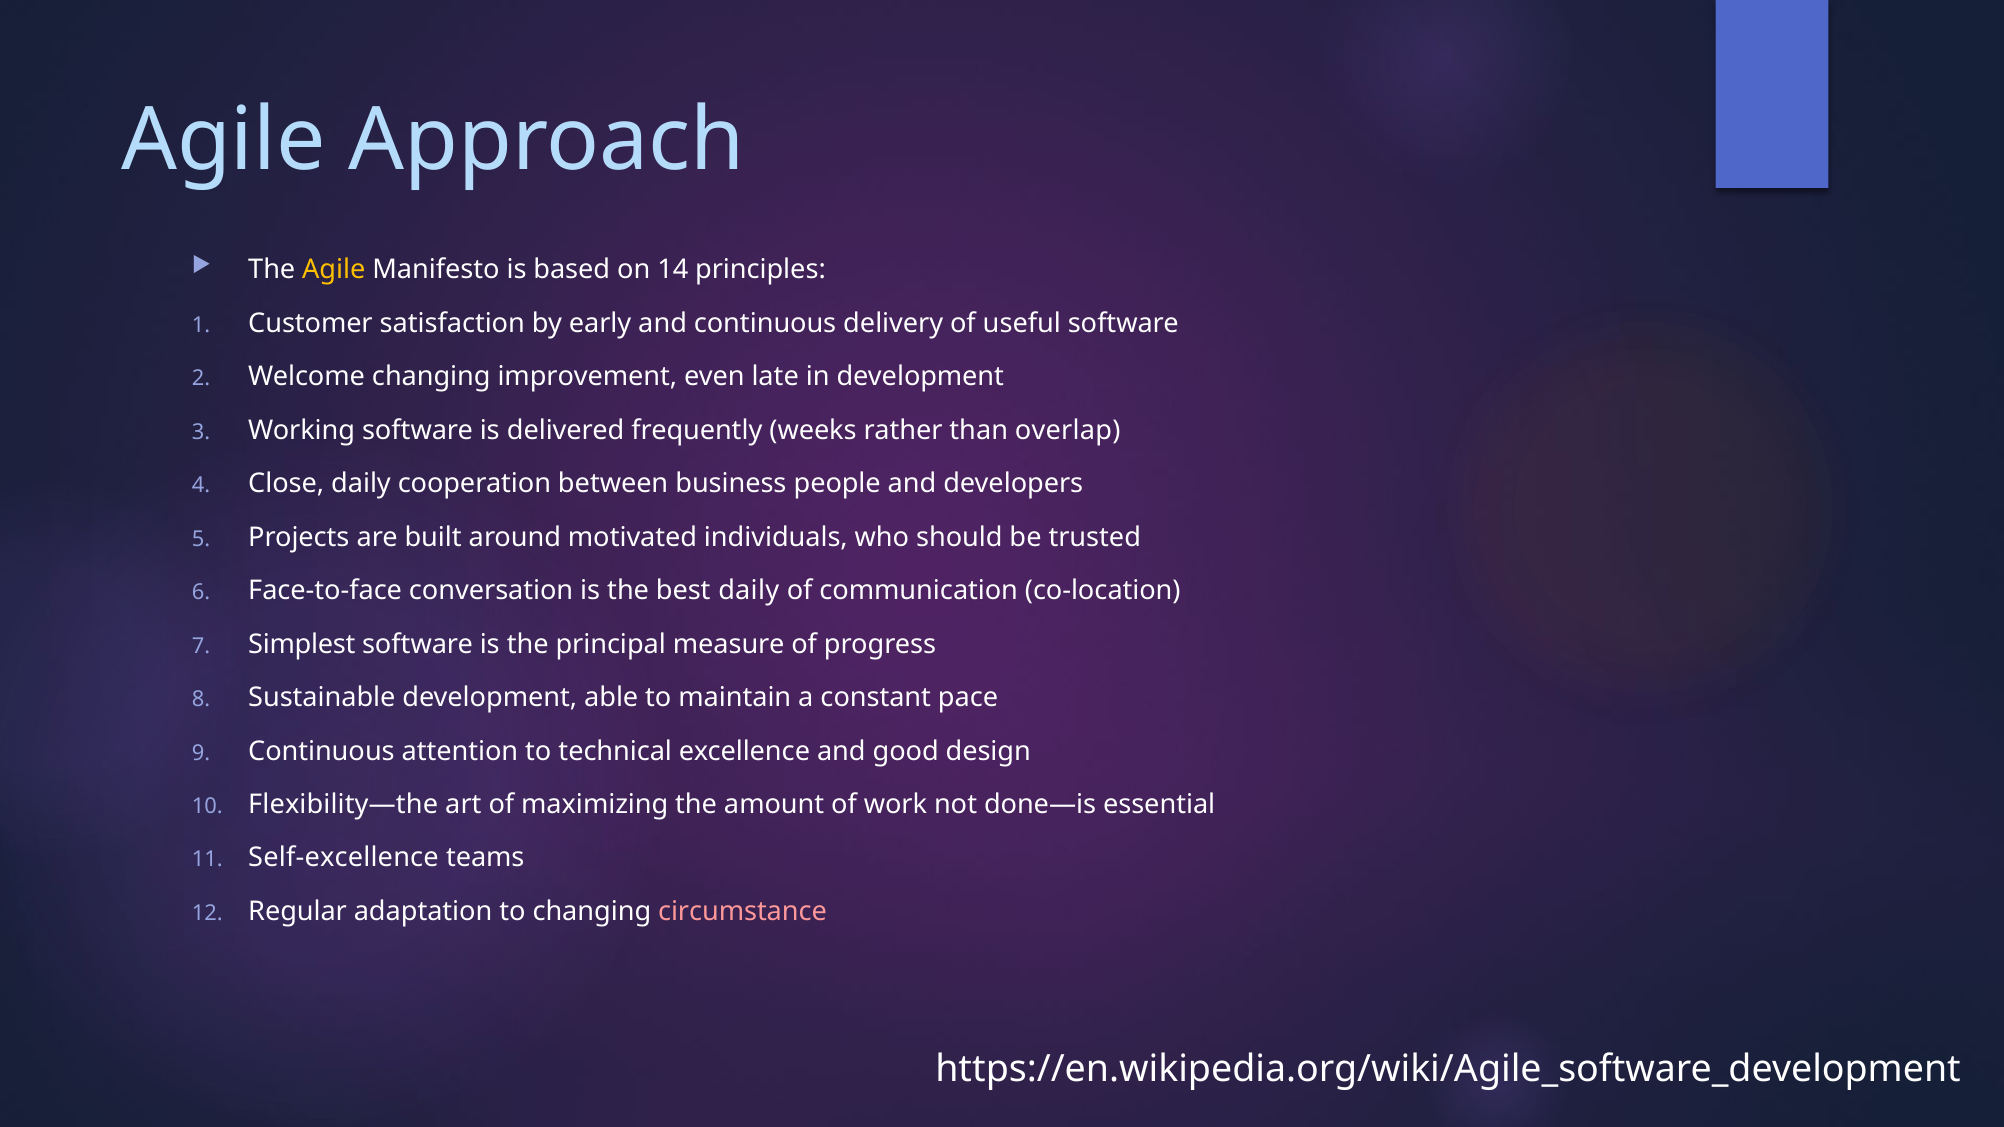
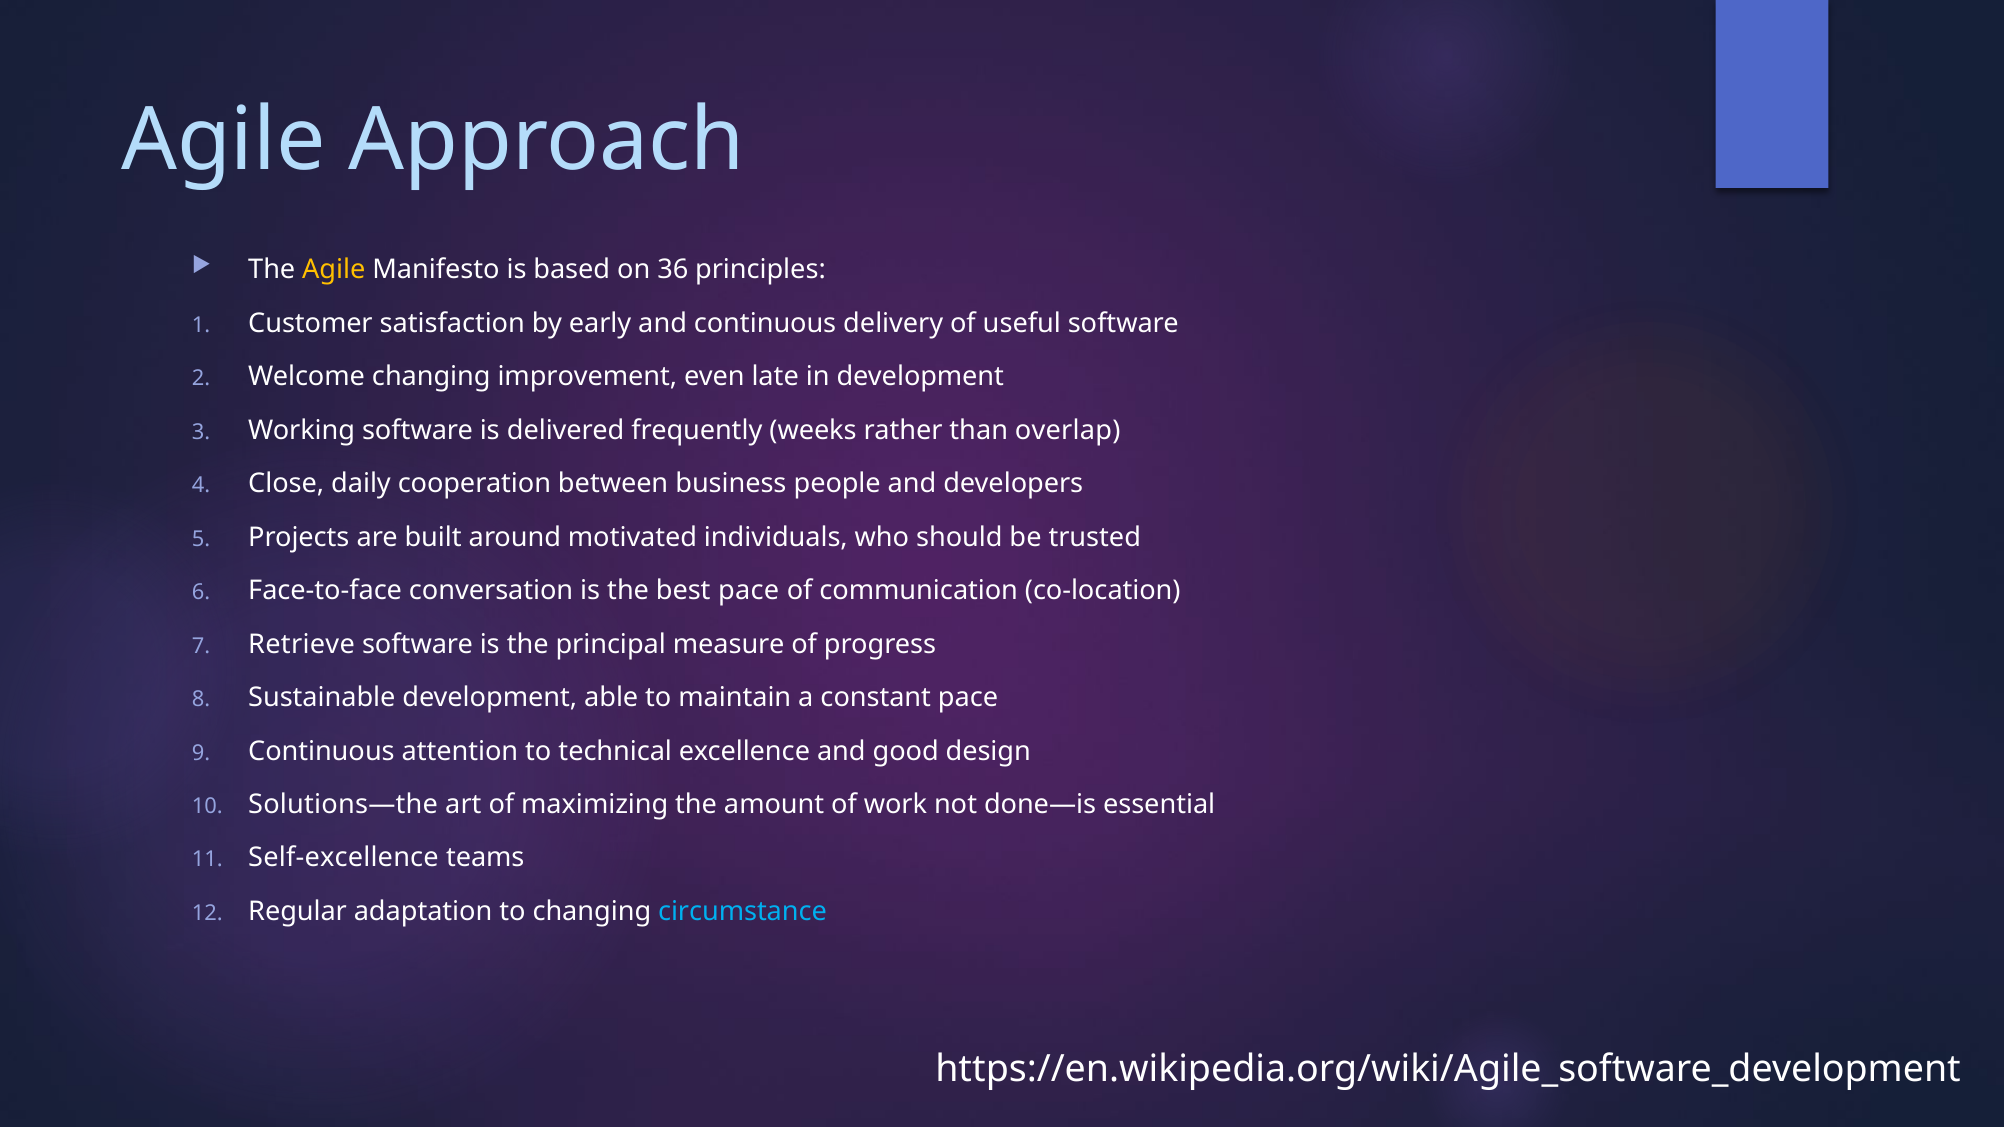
14: 14 -> 36 (673, 270)
best daily: daily -> pace (749, 591)
Simplest: Simplest -> Retrieve (302, 644)
Flexibility—the: Flexibility—the -> Solutions—the (343, 805)
circumstance colour: pink -> light blue (742, 912)
